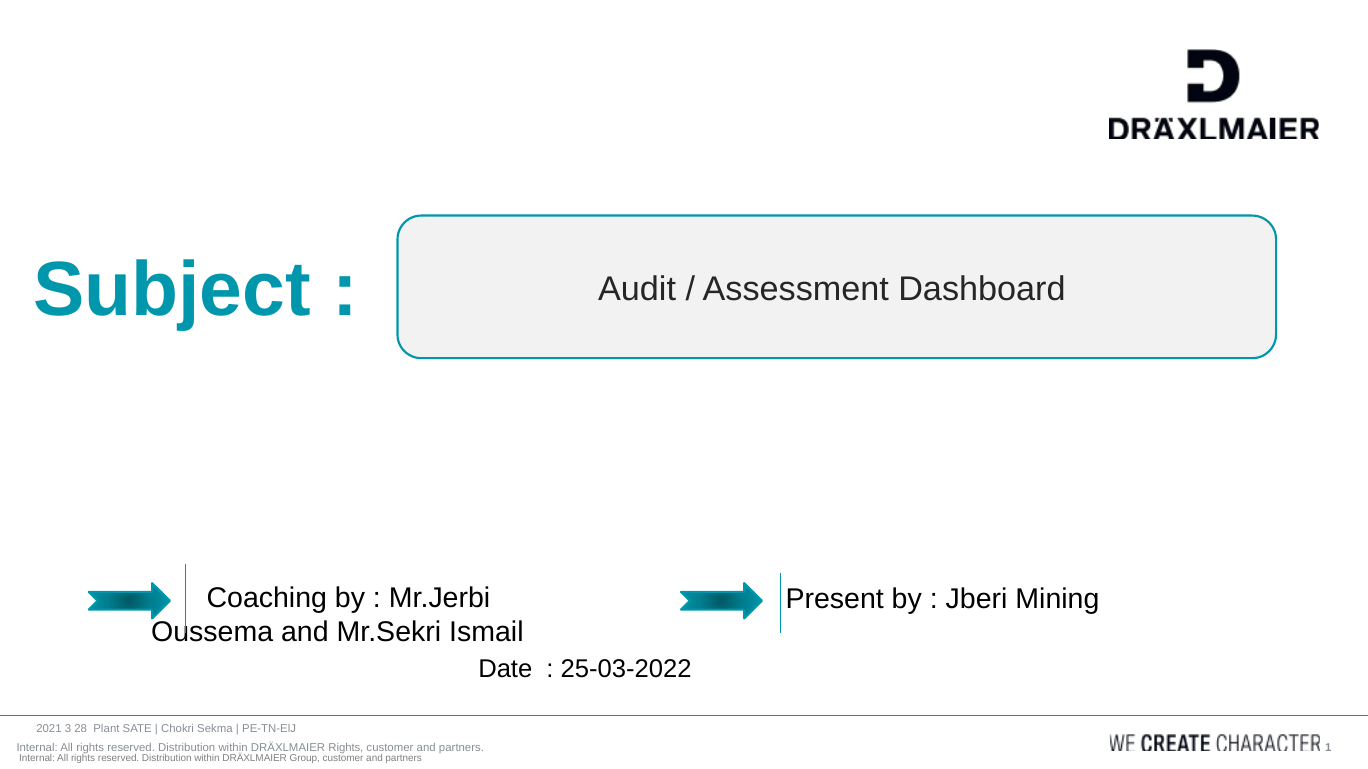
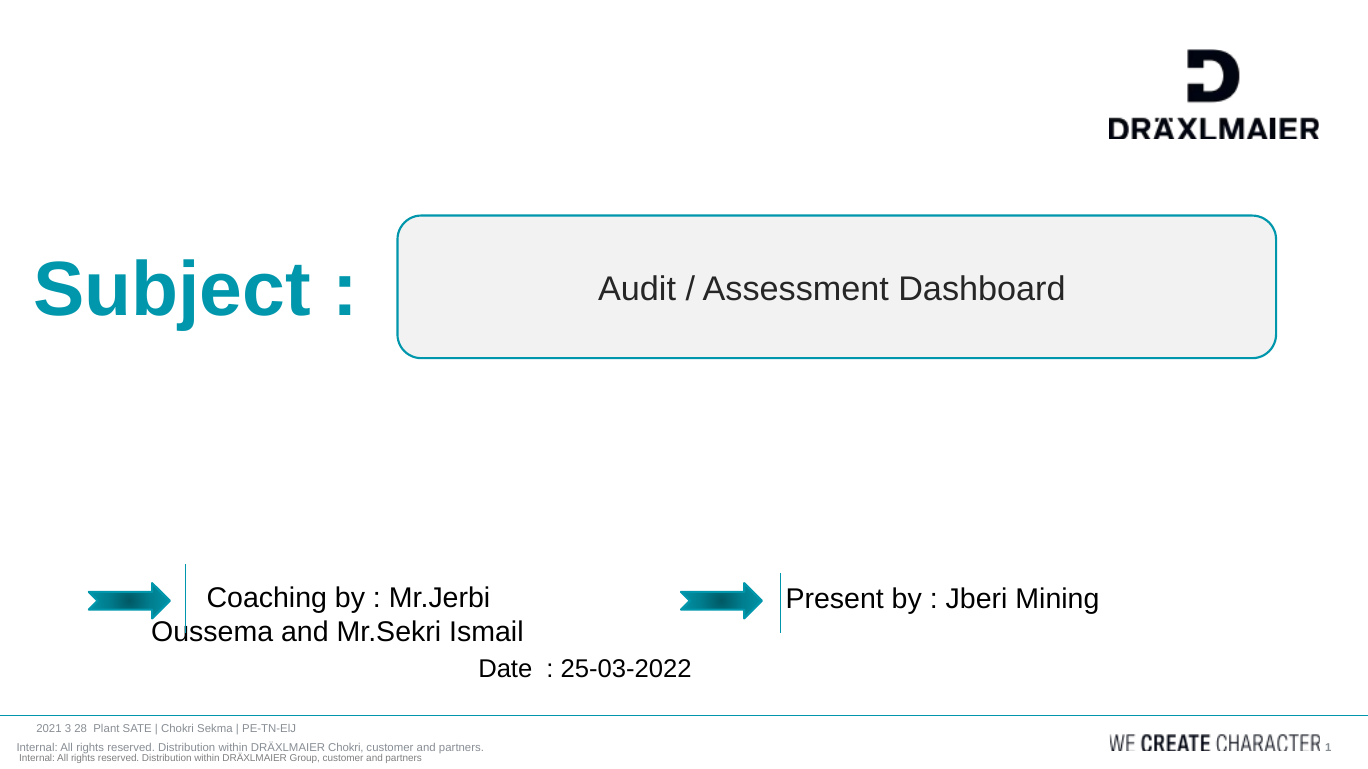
DRÄXLMAIER Rights: Rights -> Chokri (346, 748)
